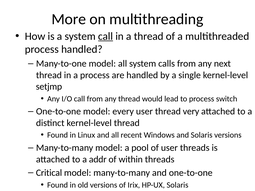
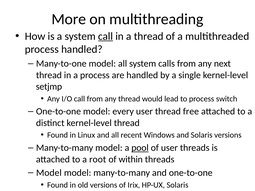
very: very -> free (191, 112)
pool underline: none -> present (140, 148)
addr: addr -> root (98, 159)
Critical: Critical -> Model (49, 173)
